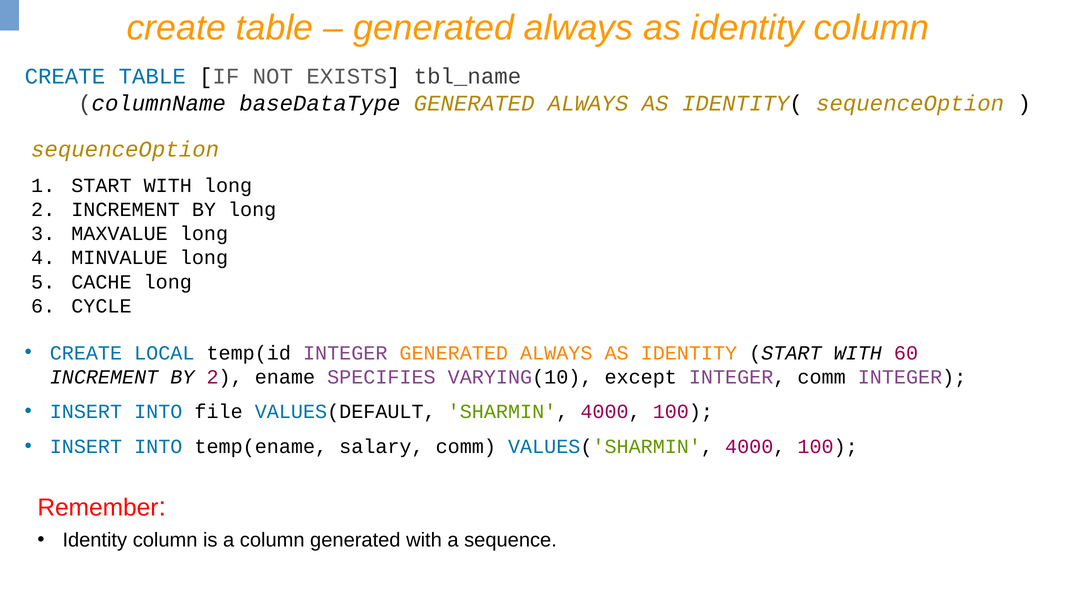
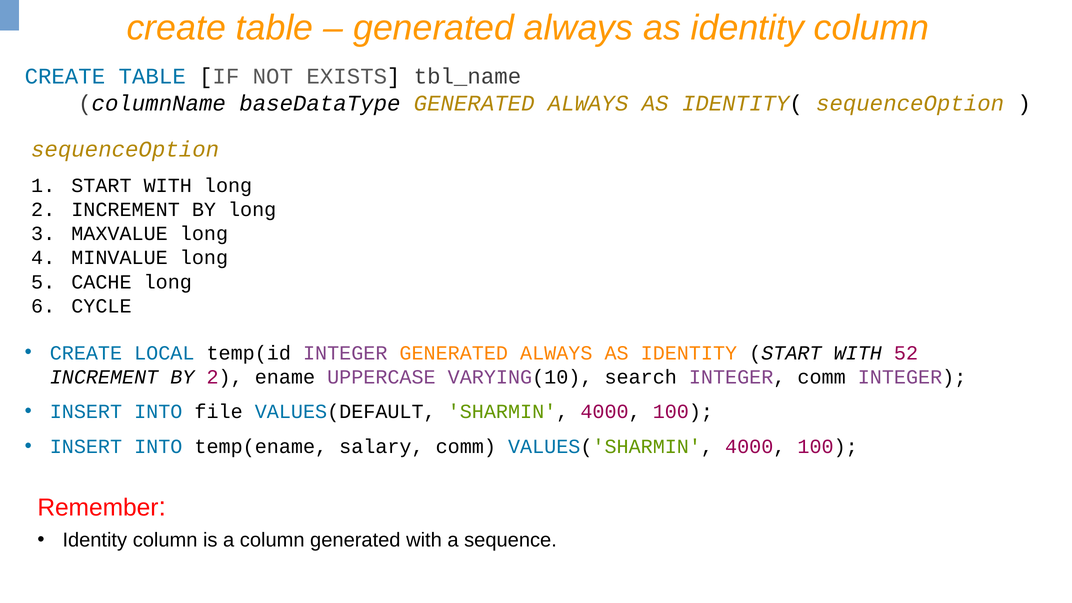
60: 60 -> 52 (906, 353)
SPECIFIES: SPECIFIES -> UPPERCASE (381, 377)
except: except -> search (641, 377)
